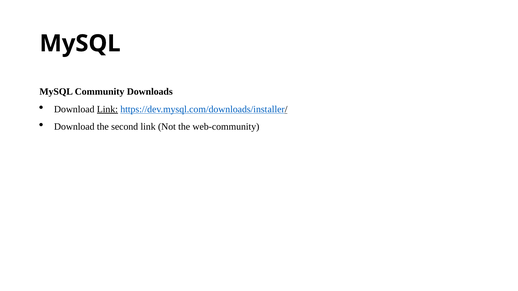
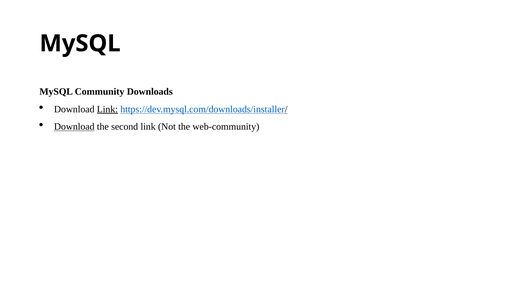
Download underline: none -> present (74, 127)
